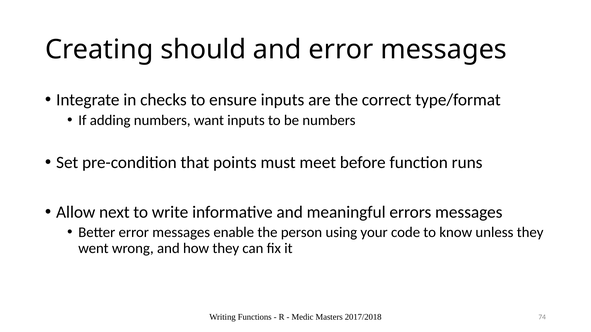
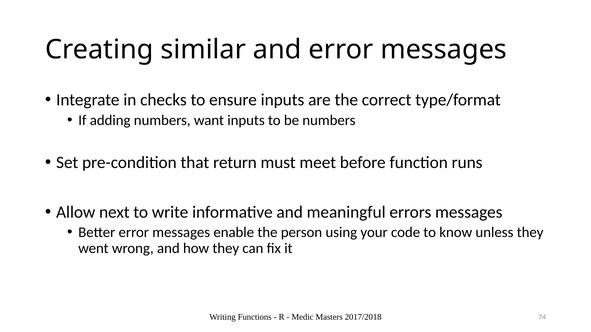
should: should -> similar (203, 50)
points: points -> return (235, 163)
